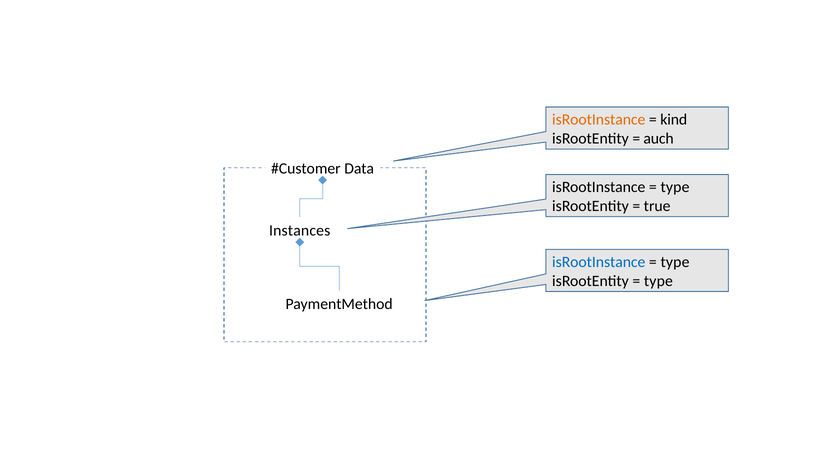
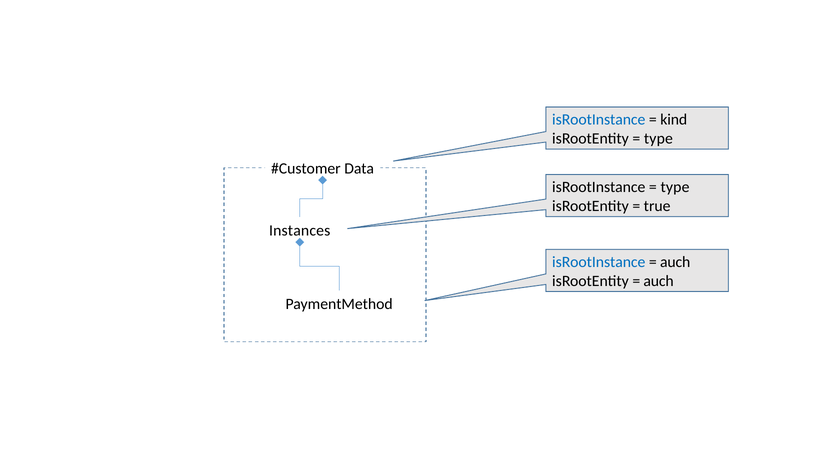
isRootInstance colour: orange -> blue (599, 120)
auch: auch -> type (658, 139)
type: type -> auch (675, 262)
type: type -> auch (659, 281)
